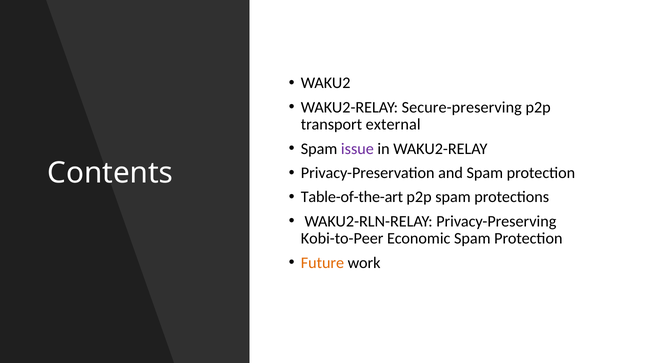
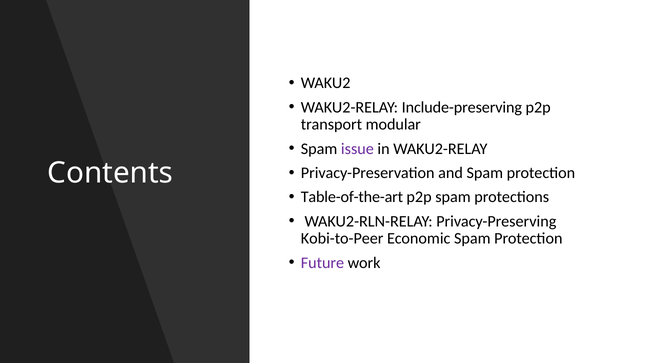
Secure-preserving: Secure-preserving -> Include-preserving (462, 107)
external: external -> modular (393, 125)
Future colour: orange -> purple (322, 263)
